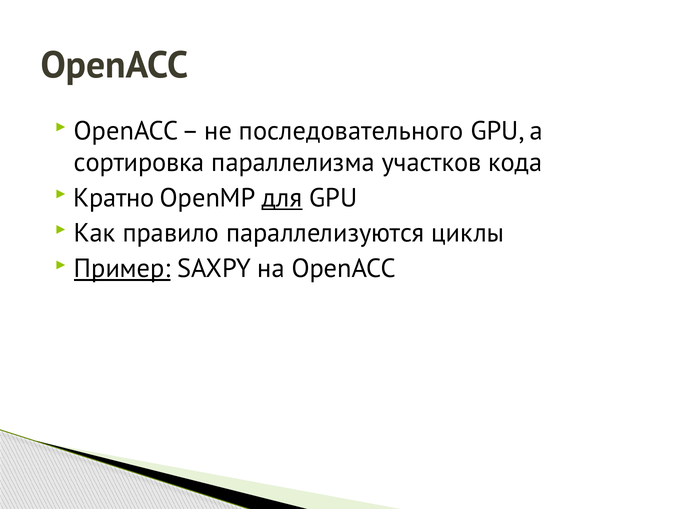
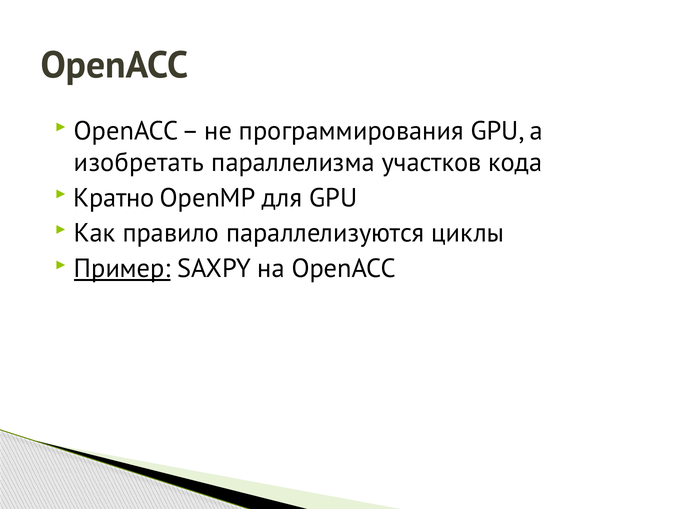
последовательного: последовательного -> программирования (351, 131)
сортировка: сортировка -> изобретать (139, 163)
для underline: present -> none (282, 198)
